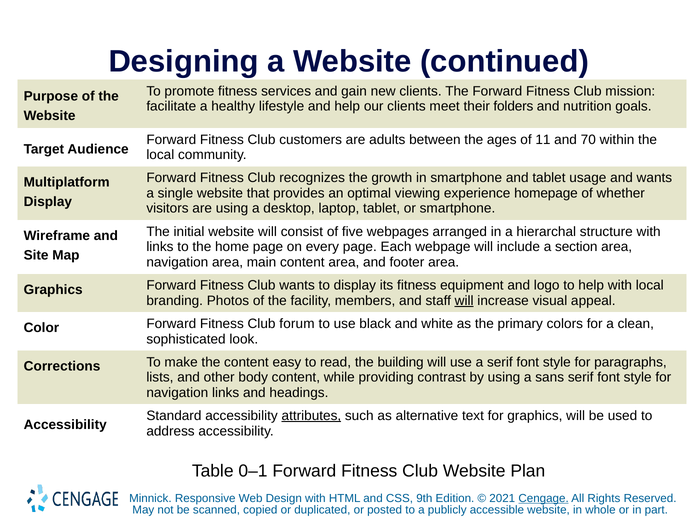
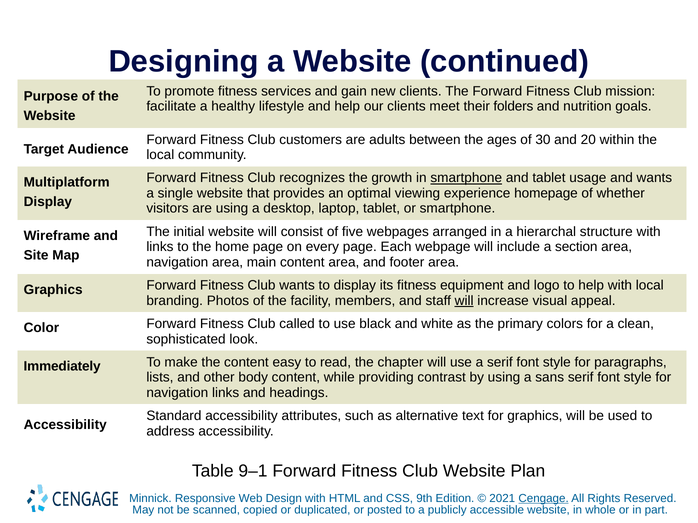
11: 11 -> 30 (543, 140)
70: 70 -> 20 (588, 140)
smartphone underline: none -> present (466, 178)
forum: forum -> called (297, 324)
Corrections: Corrections -> Immediately (62, 367)
building: building -> chapter (400, 362)
attributes underline: present -> none (311, 416)
0–1: 0–1 -> 9–1 (253, 472)
